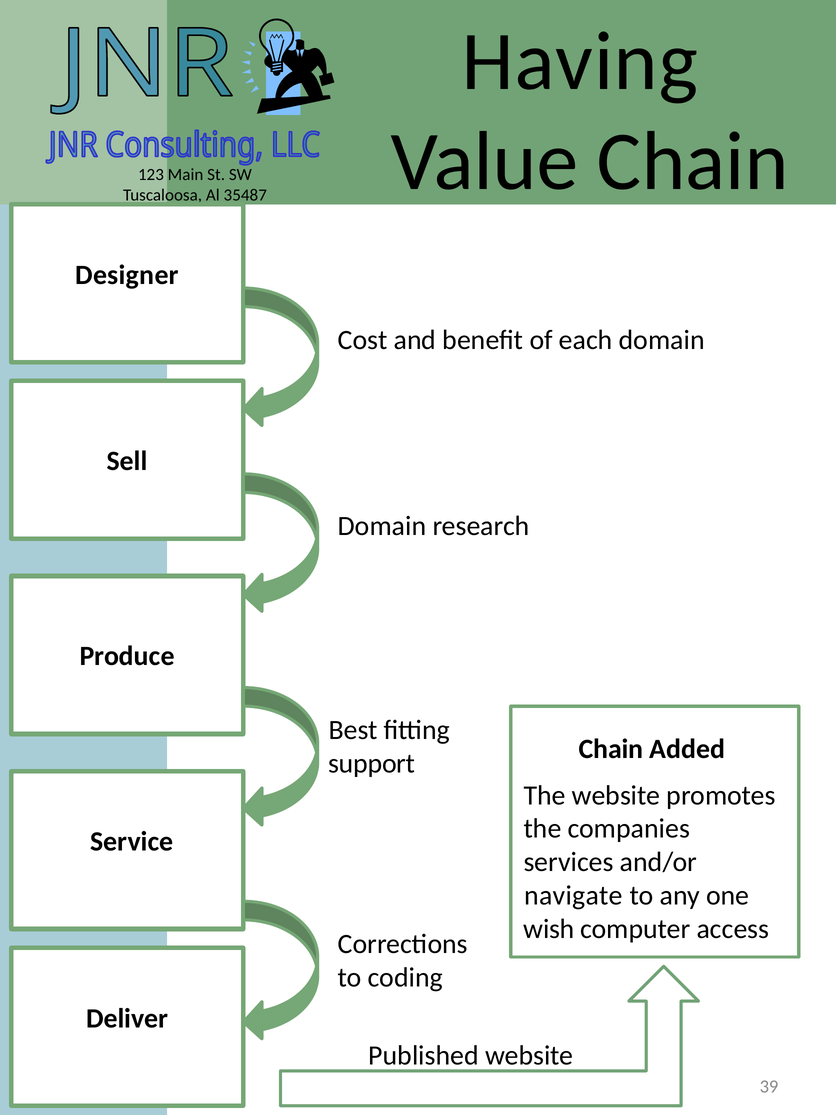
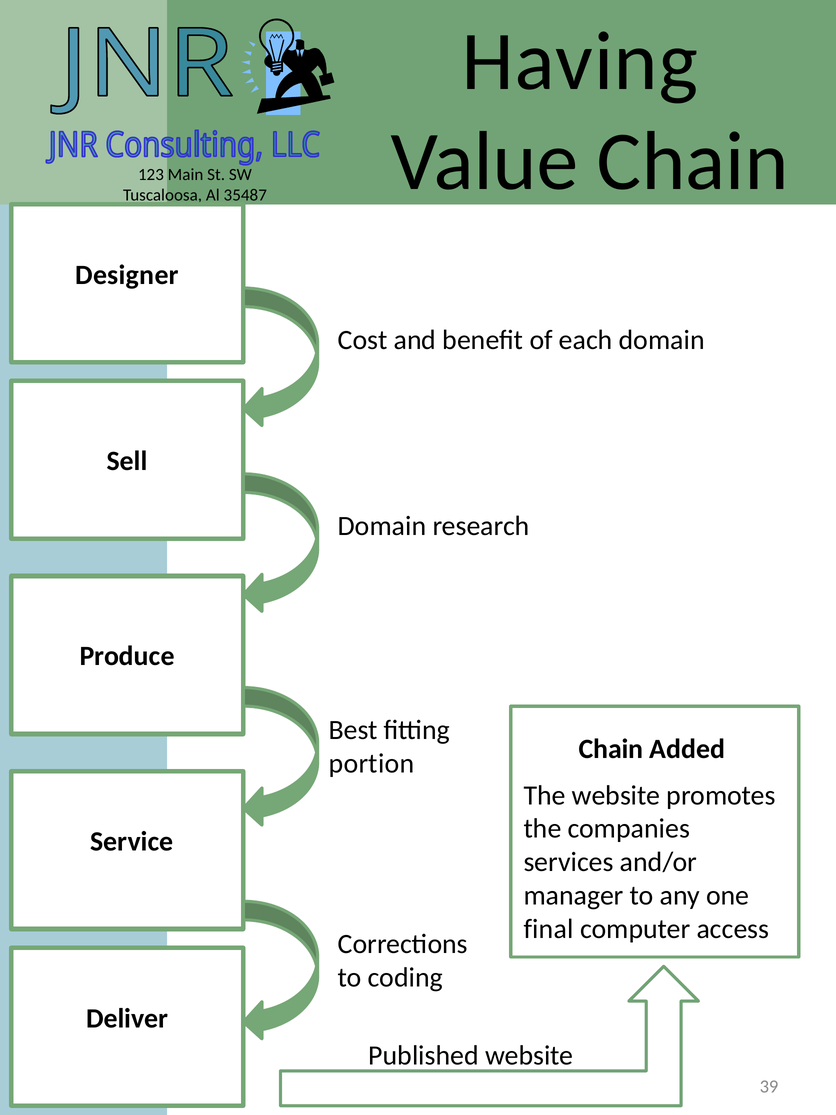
support: support -> portion (371, 764)
navigate: navigate -> manager (574, 895)
wish: wish -> final (549, 929)
